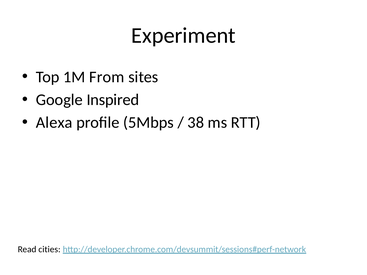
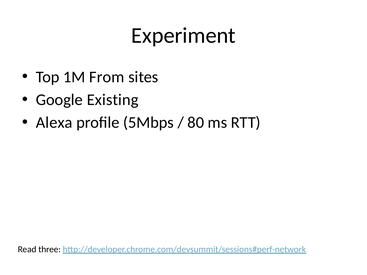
Inspired: Inspired -> Existing (113, 100)
38: 38 -> 80 (196, 123)
cities: cities -> three (50, 250)
